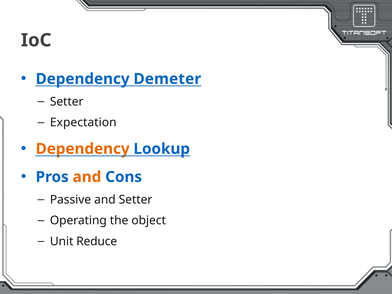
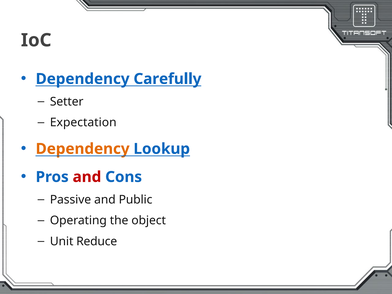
Demeter: Demeter -> Carefully (167, 79)
and colour: orange -> red (87, 177)
and Setter: Setter -> Public (136, 200)
